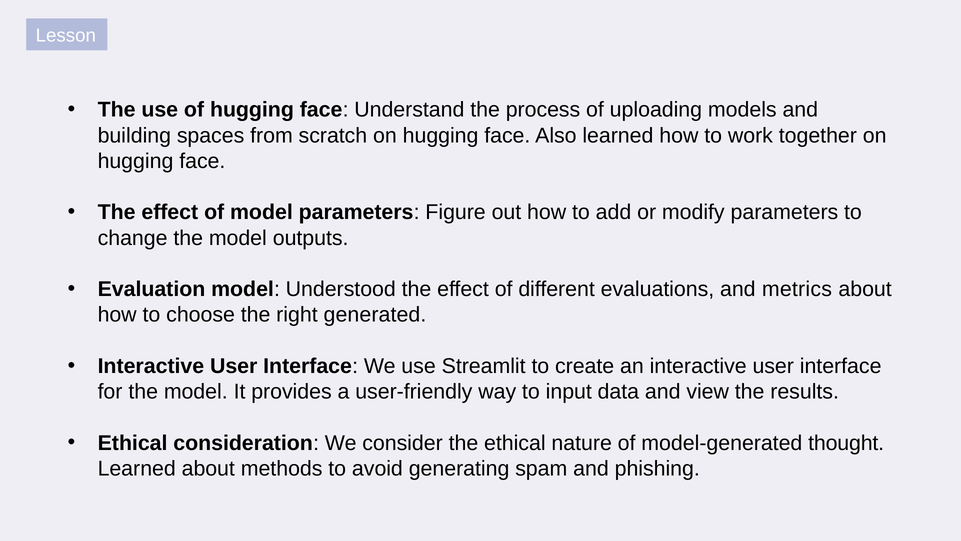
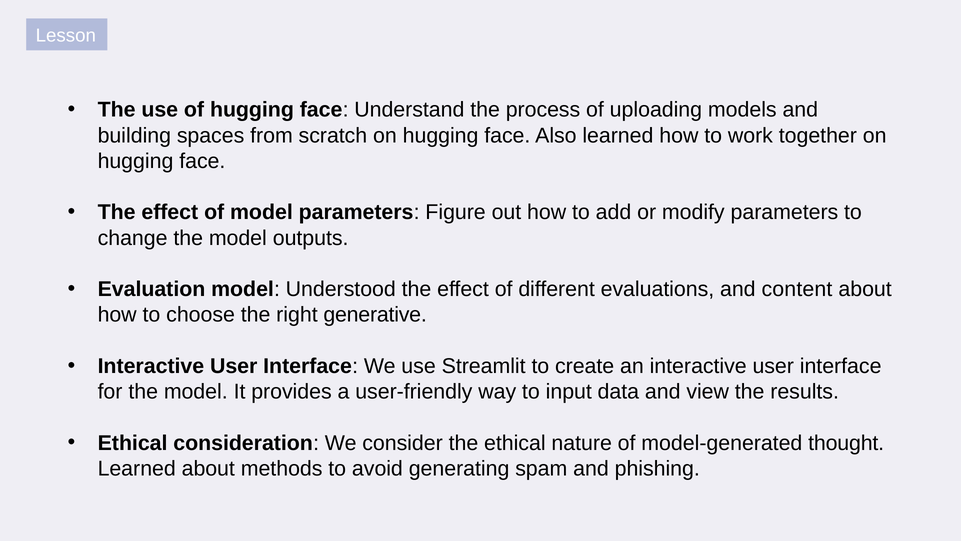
metrics: metrics -> content (797, 289)
generated: generated -> generative (375, 315)
